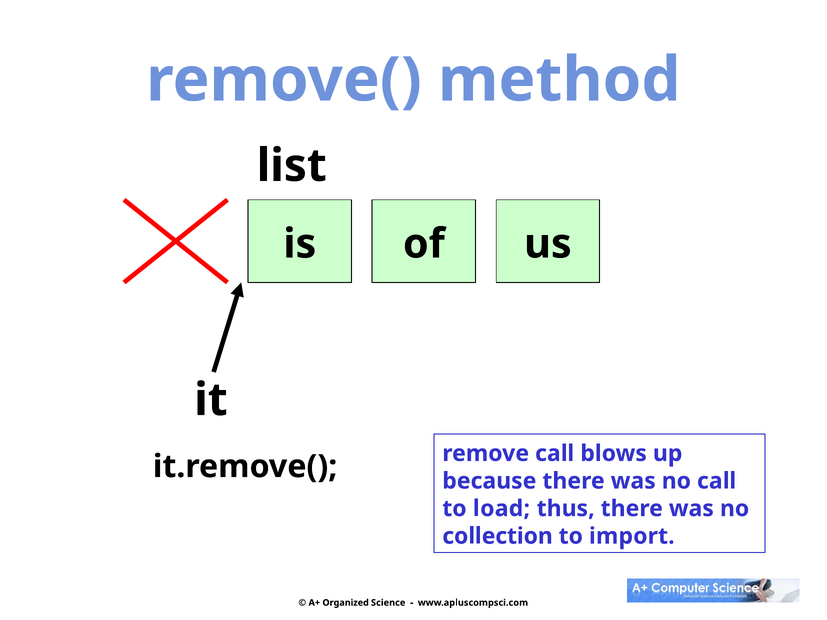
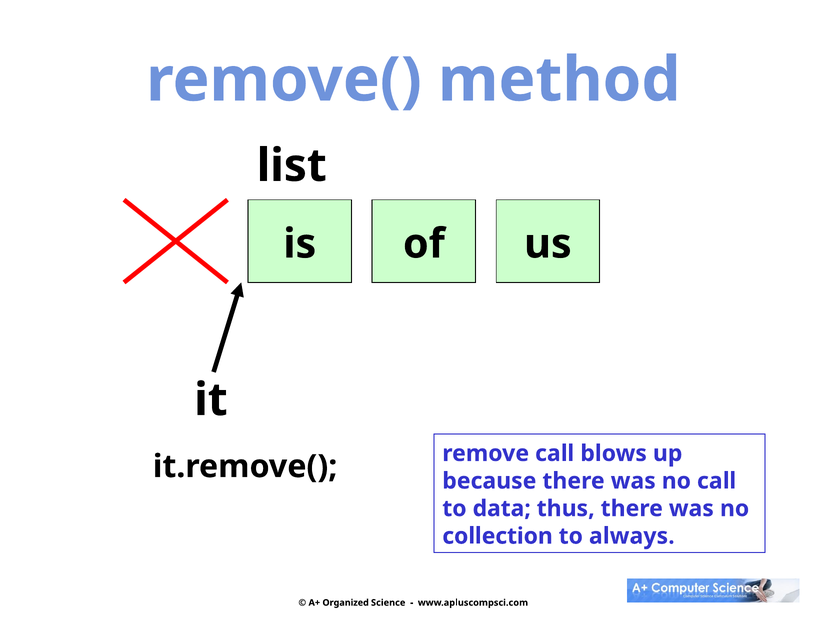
load: load -> data (502, 509)
import: import -> always (632, 536)
